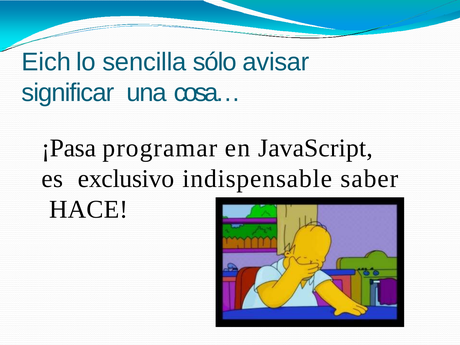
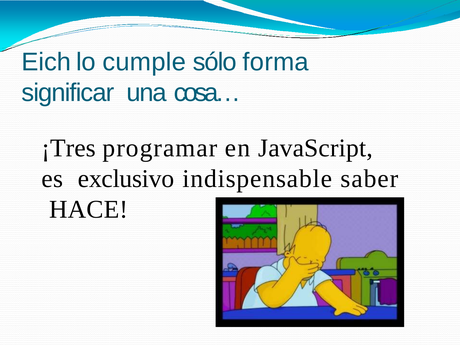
sencilla: sencilla -> cumple (144, 62)
avisar: avisar -> forma (276, 62)
¡Pasa: ¡Pasa -> ¡Tres (69, 148)
